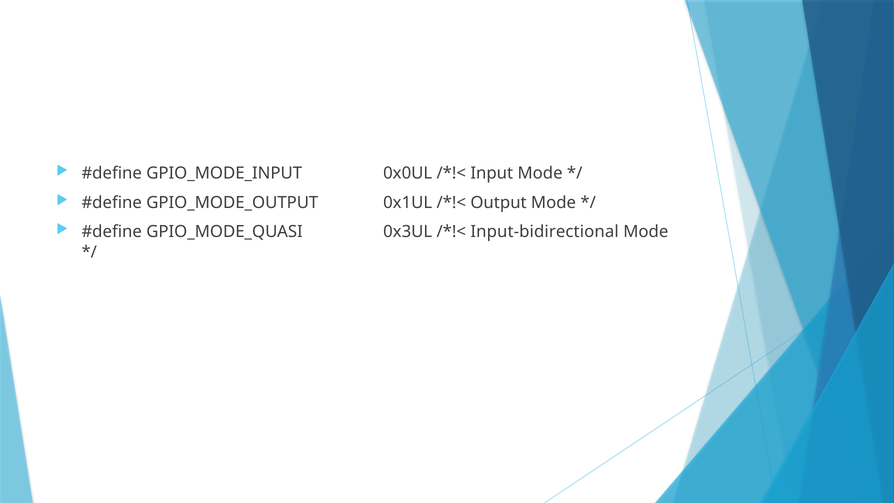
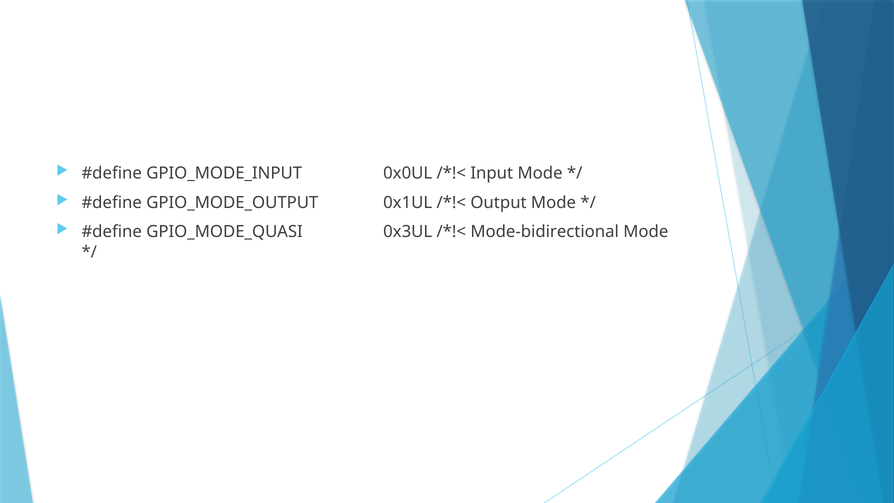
Input-bidirectional: Input-bidirectional -> Mode-bidirectional (545, 232)
